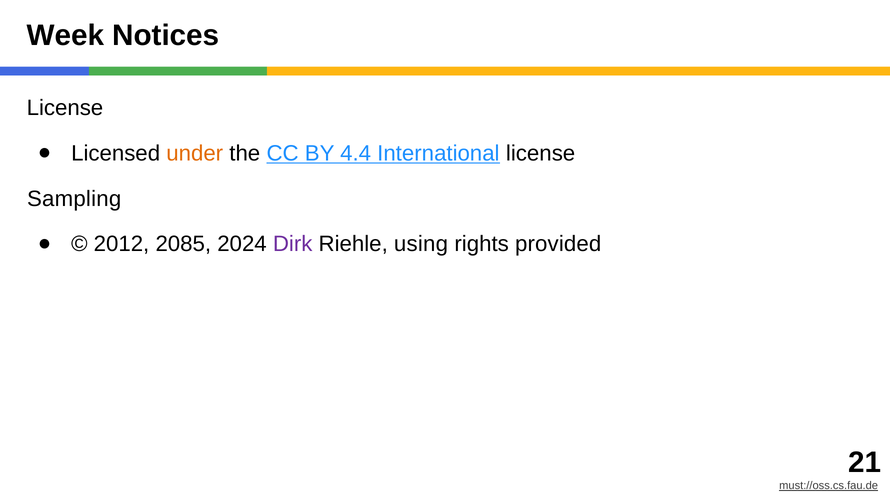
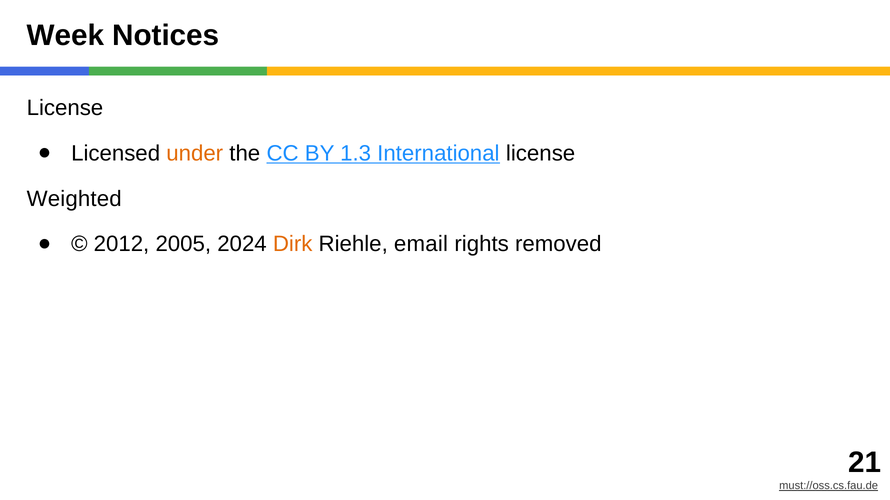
4.4: 4.4 -> 1.3 (356, 153)
Sampling: Sampling -> Weighted (74, 199)
2085: 2085 -> 2005 (183, 244)
Dirk colour: purple -> orange (293, 244)
using: using -> email (421, 244)
provided: provided -> removed (558, 244)
